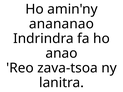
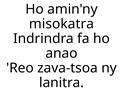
anananao: anananao -> misokatra (61, 24)
